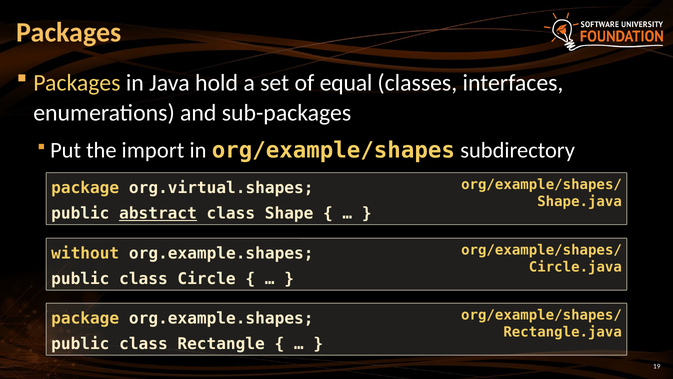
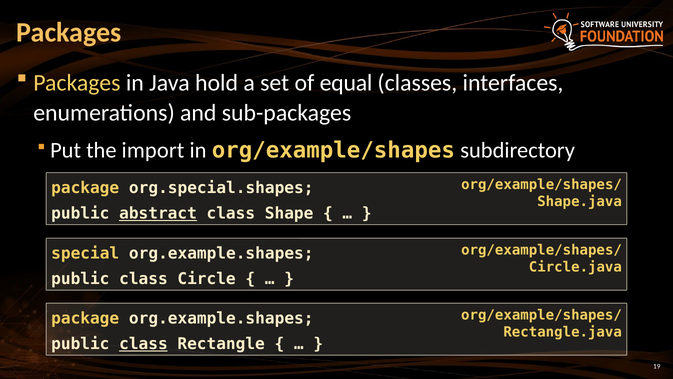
org.virtual.shapes: org.virtual.shapes -> org.special.shapes (221, 188)
without: without -> special (85, 253)
class underline: none -> present (143, 344)
